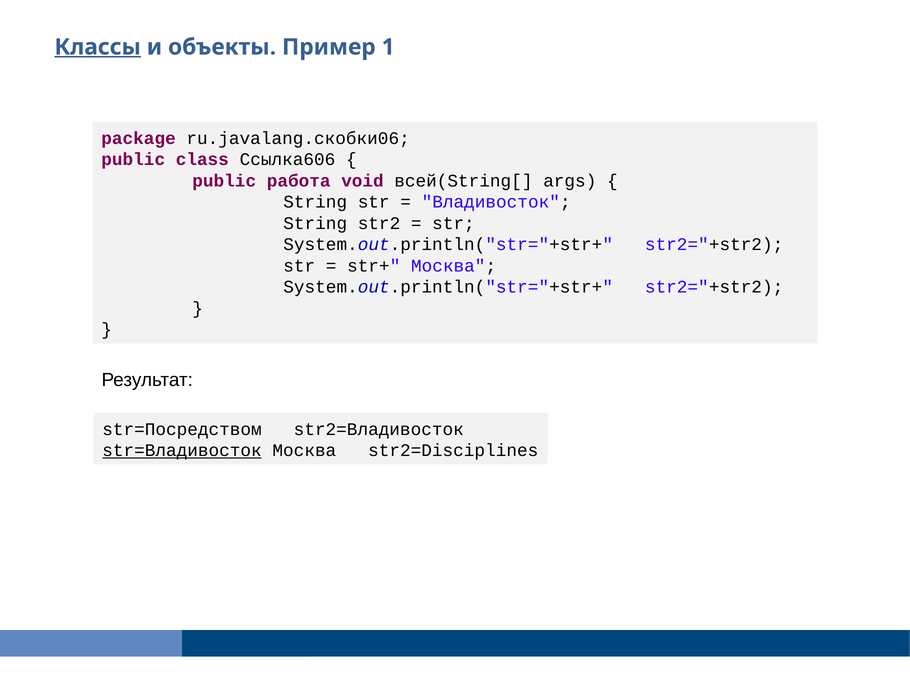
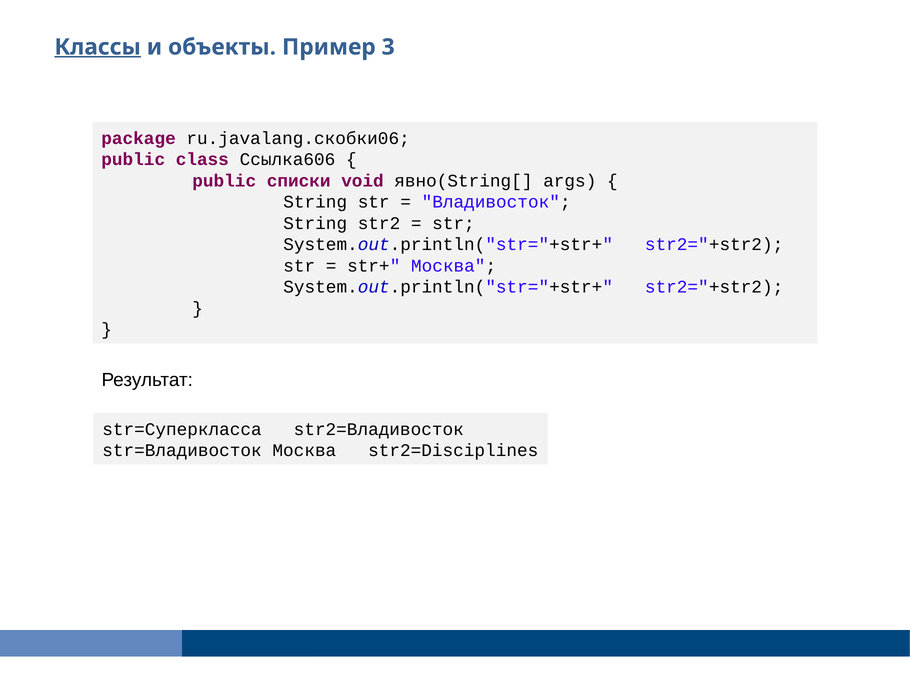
1: 1 -> 3 (388, 47)
работа: работа -> списки (299, 181)
всей(String[: всей(String[ -> явно(String[ (463, 181)
str=Посредством: str=Посредством -> str=Суперкласса (182, 429)
str=Владивосток underline: present -> none (182, 450)
